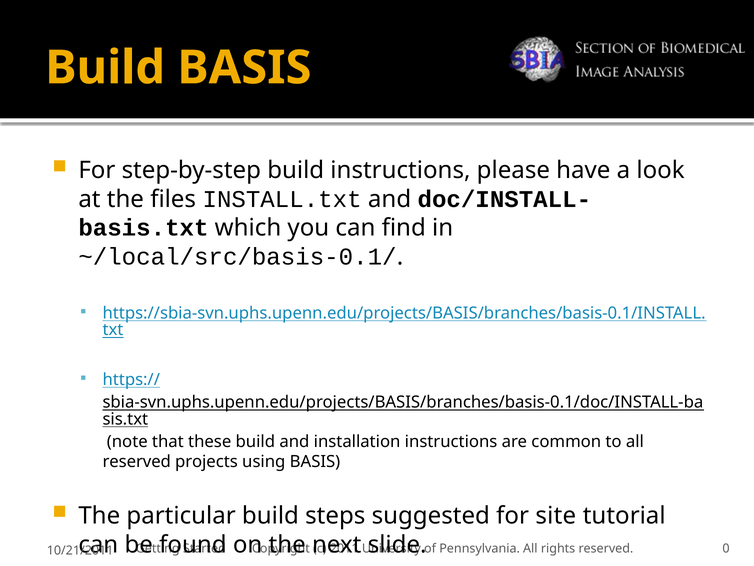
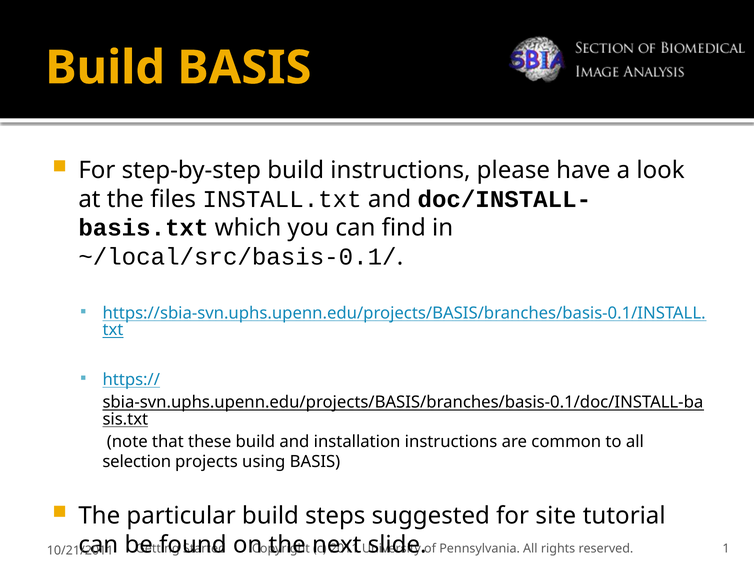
reserved: reserved -> selection (137, 462)
0: 0 -> 1 (726, 548)
